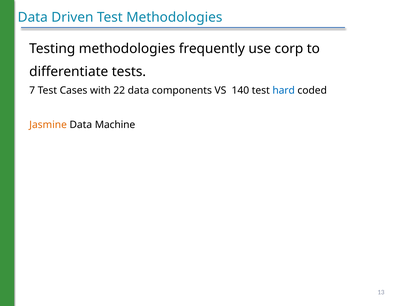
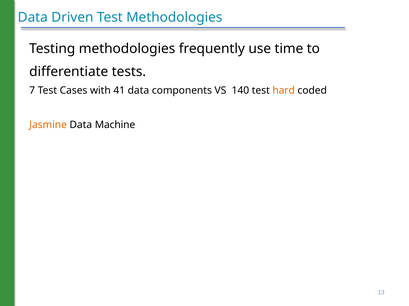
corp: corp -> time (289, 49)
22: 22 -> 41 (119, 91)
hard colour: blue -> orange (284, 91)
